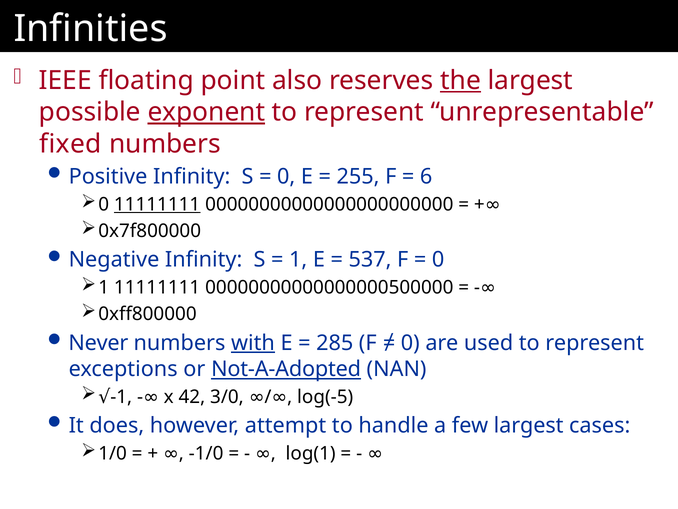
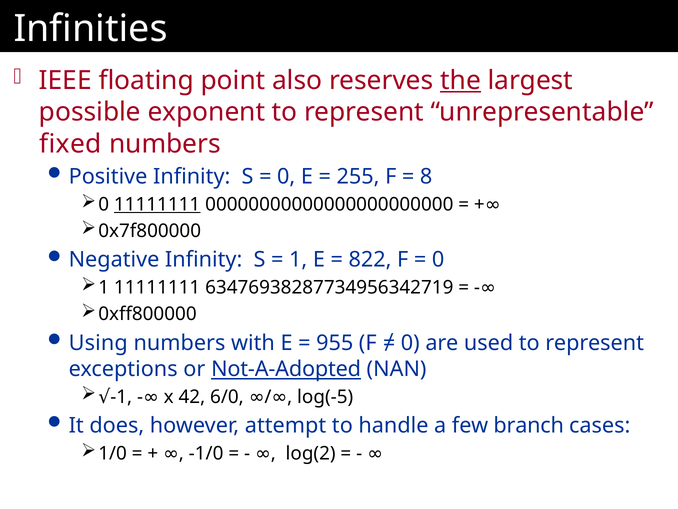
exponent underline: present -> none (206, 112)
6: 6 -> 8 (426, 176)
537: 537 -> 822 (370, 260)
00000000000000000500000: 00000000000000000500000 -> 63476938287734956342719 (329, 287)
Never: Never -> Using (98, 343)
with underline: present -> none (253, 343)
285: 285 -> 955 (335, 343)
3/0: 3/0 -> 6/0 (227, 396)
few largest: largest -> branch (529, 425)
log(1: log(1 -> log(2 (311, 453)
